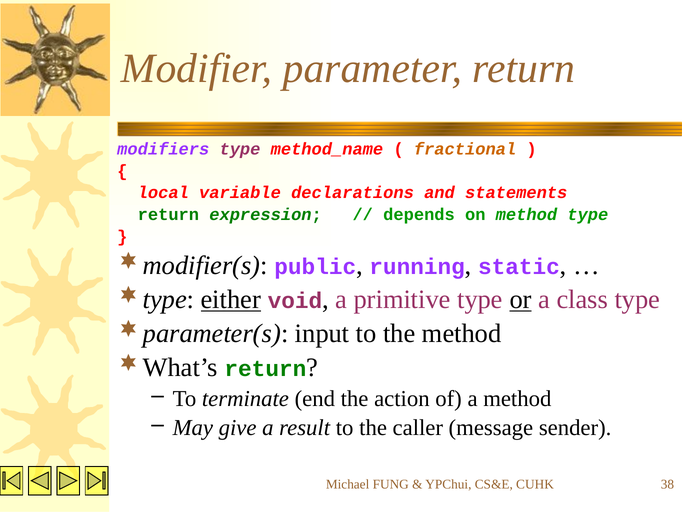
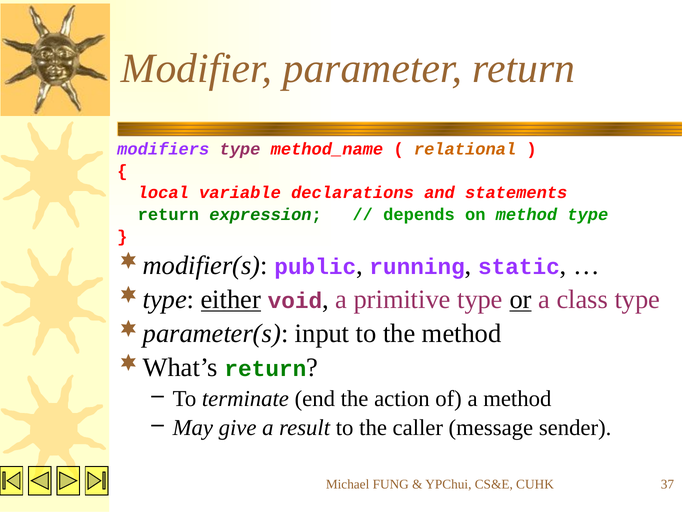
fractional: fractional -> relational (465, 149)
38: 38 -> 37 (667, 484)
